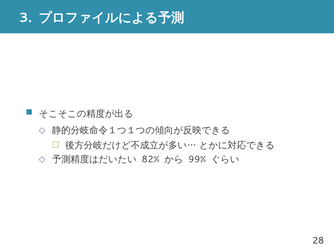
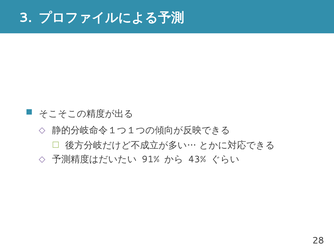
82%: 82% -> 91% (151, 159)
99%: 99% -> 43% (197, 159)
